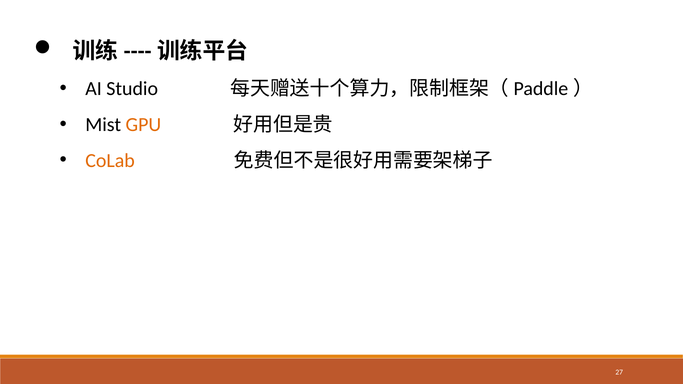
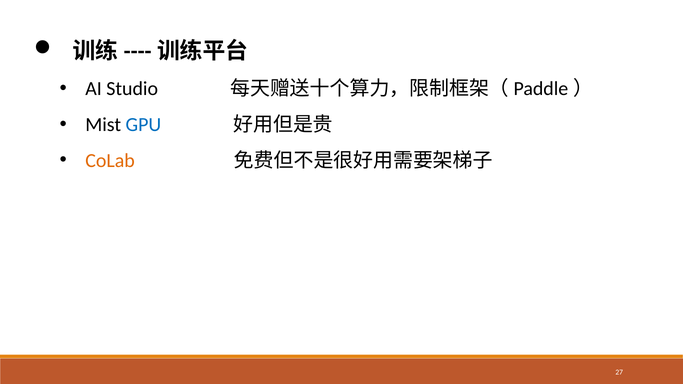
GPU colour: orange -> blue (143, 125)
